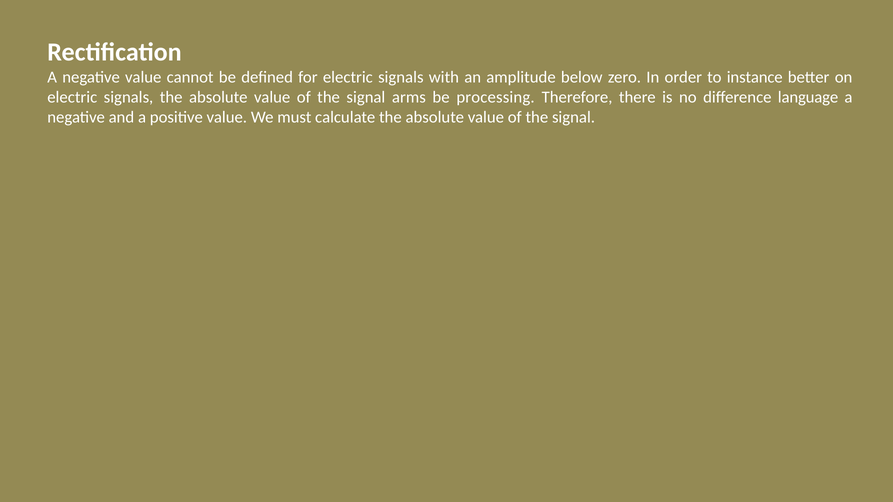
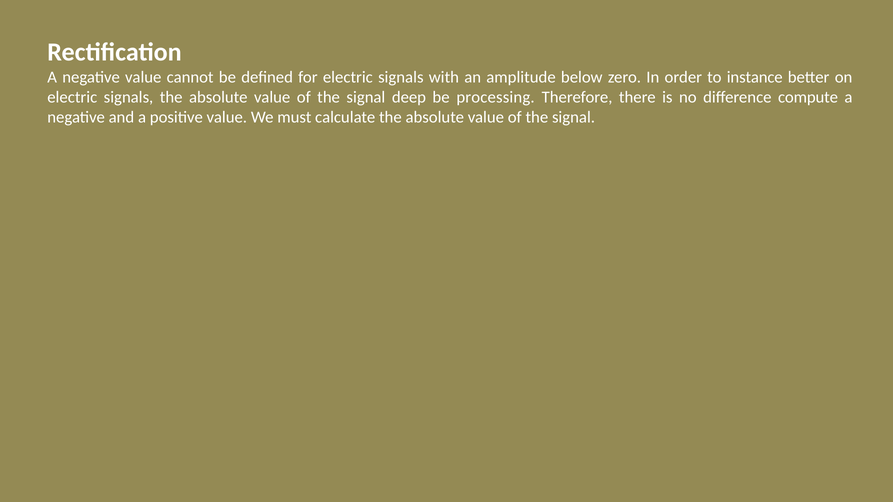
arms: arms -> deep (409, 97)
language: language -> compute (808, 97)
